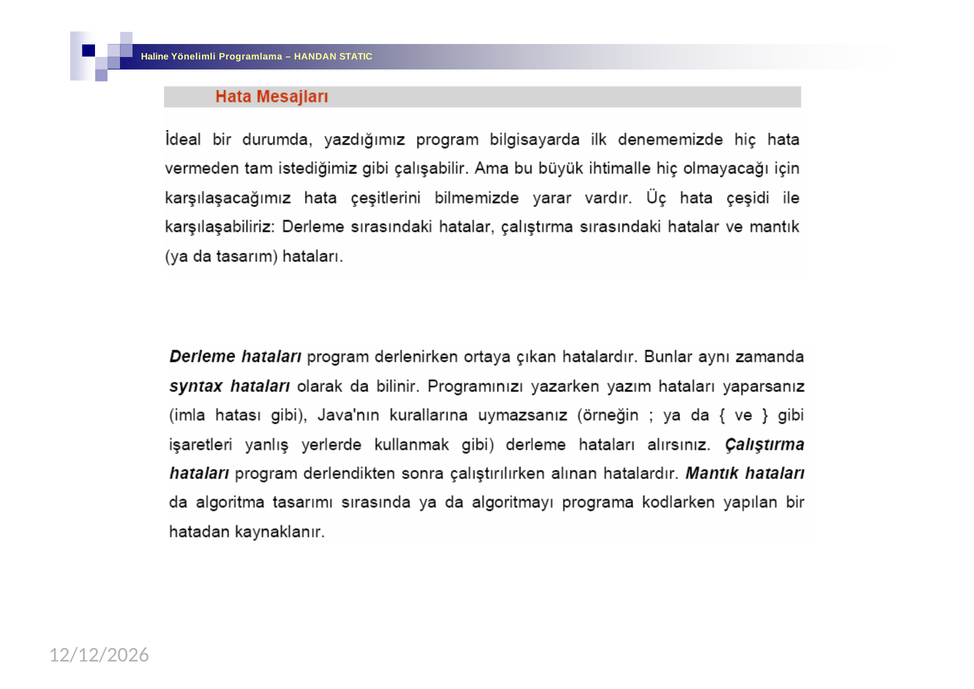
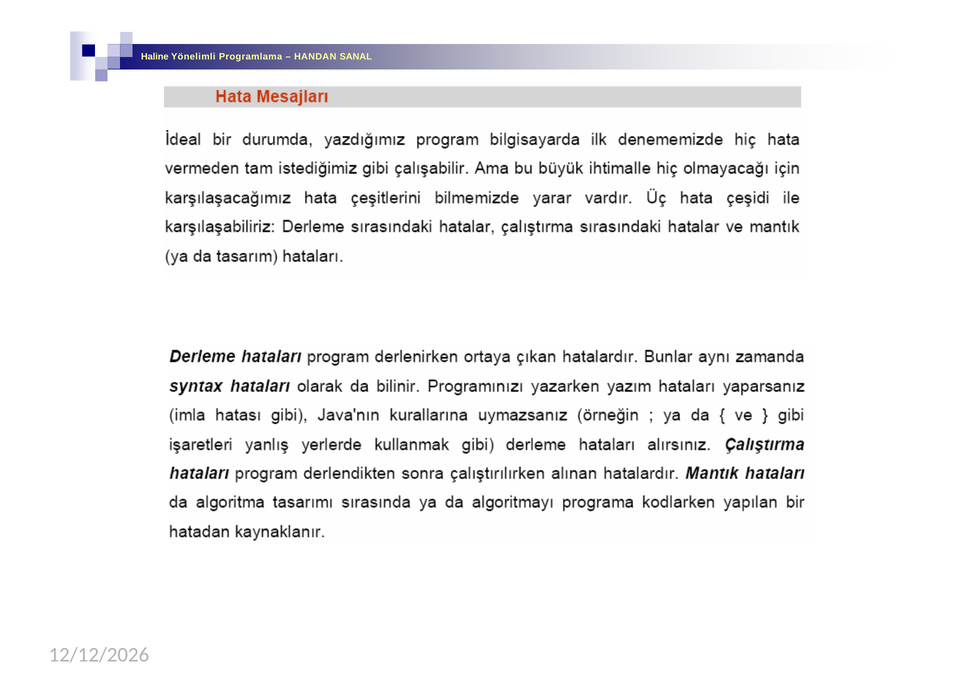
STATIC: STATIC -> SANAL (356, 57)
